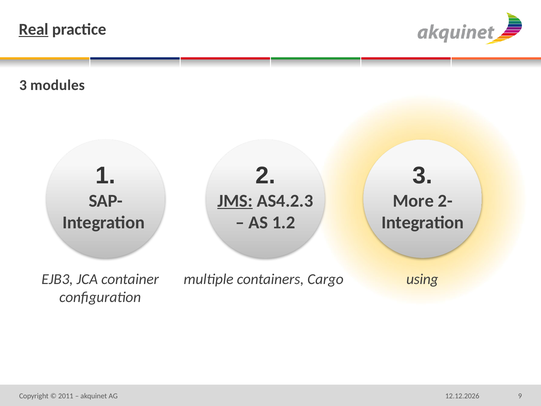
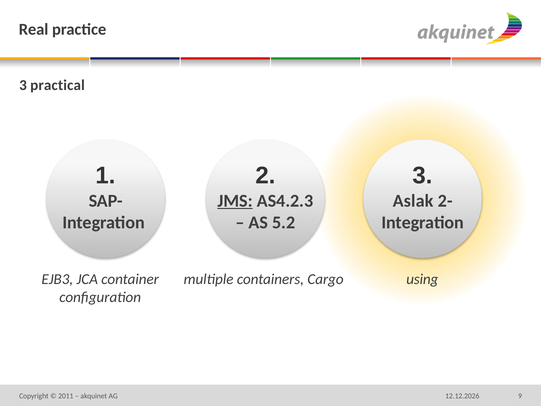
Real underline: present -> none (34, 29)
modules: modules -> practical (58, 85)
More: More -> Aslak (413, 201)
1.2: 1.2 -> 5.2 (284, 222)
